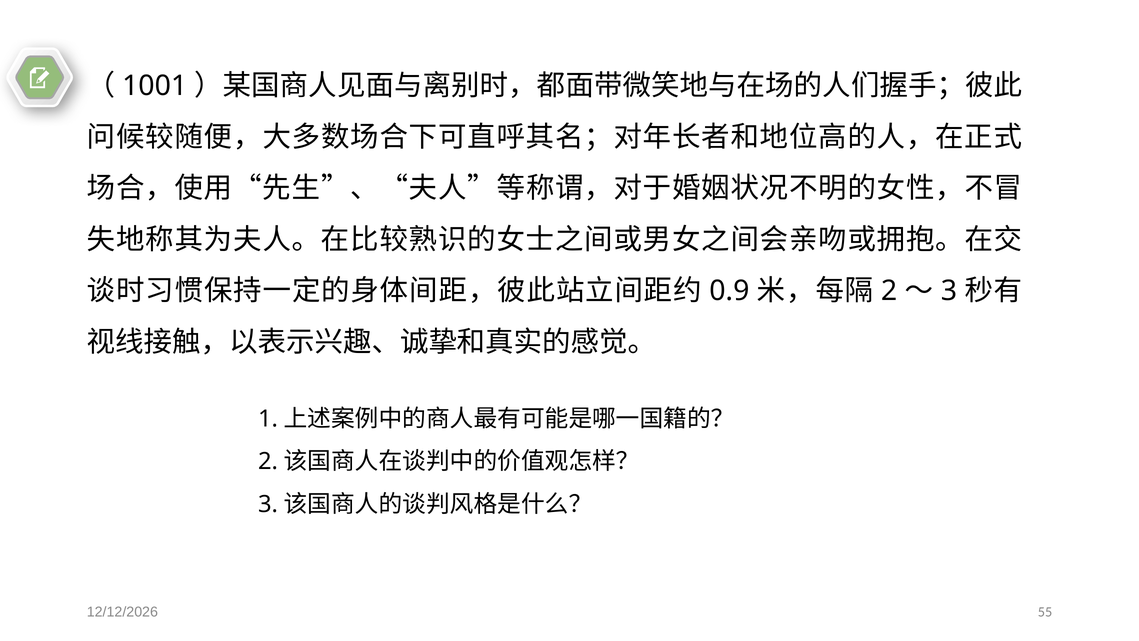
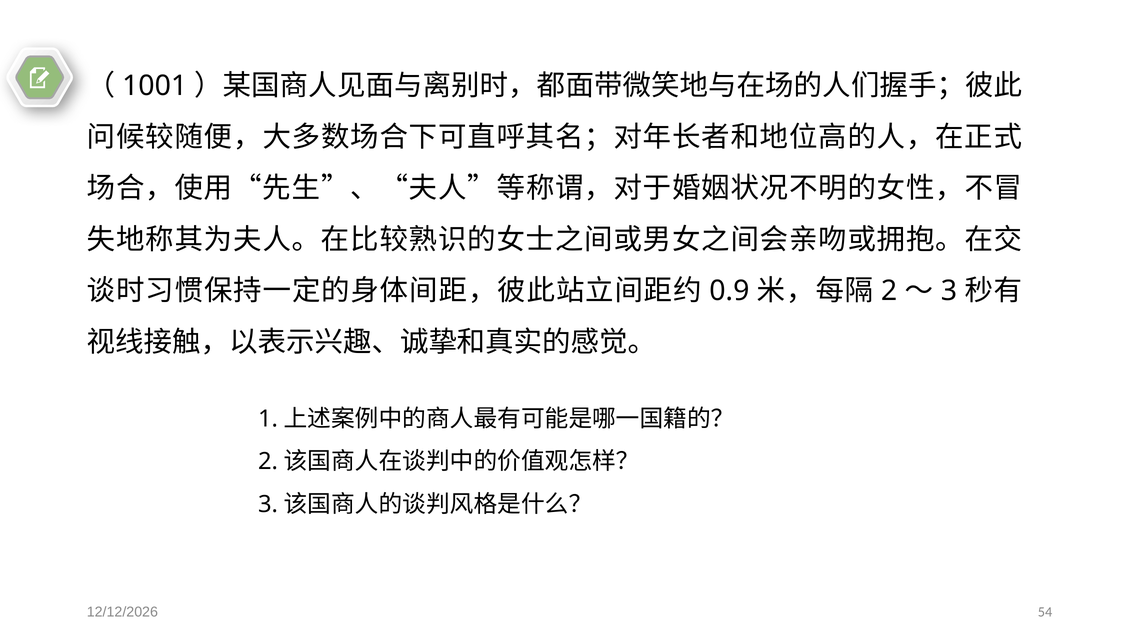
55: 55 -> 54 (1045, 612)
